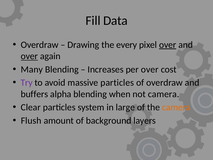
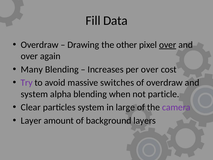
every: every -> other (127, 45)
over underline: present -> none (29, 56)
massive particles: particles -> switches (117, 83)
buffers: buffers -> system (34, 94)
not camera: camera -> particle (164, 94)
camera colour: orange -> purple (176, 107)
Flush: Flush -> Layer (31, 120)
